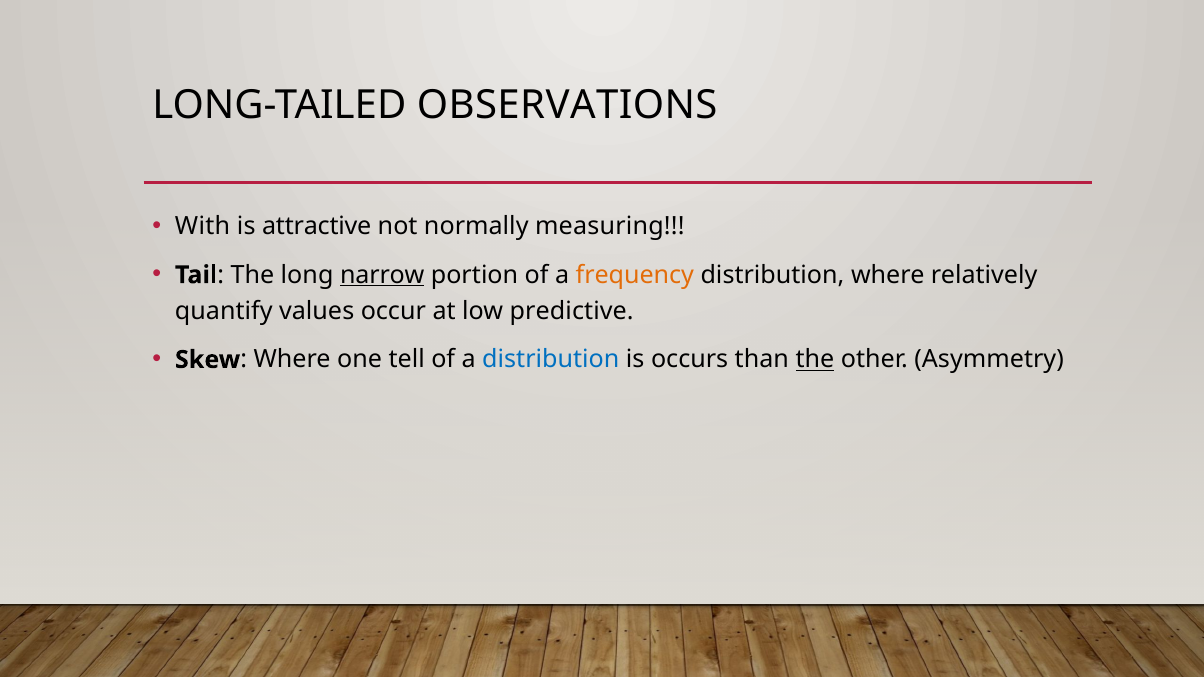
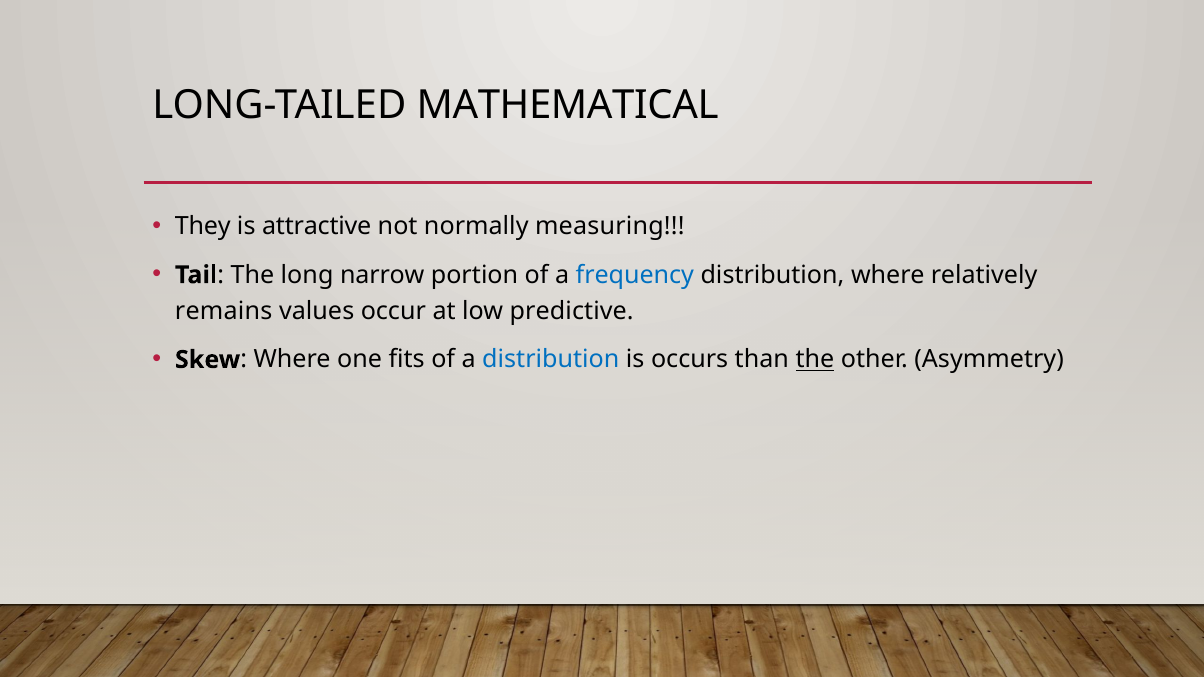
OBSERVATIONS: OBSERVATIONS -> MATHEMATICAL (568, 105)
With: With -> They (203, 226)
narrow underline: present -> none (382, 275)
frequency colour: orange -> blue (635, 275)
quantify: quantify -> remains (224, 311)
tell: tell -> fits (407, 360)
